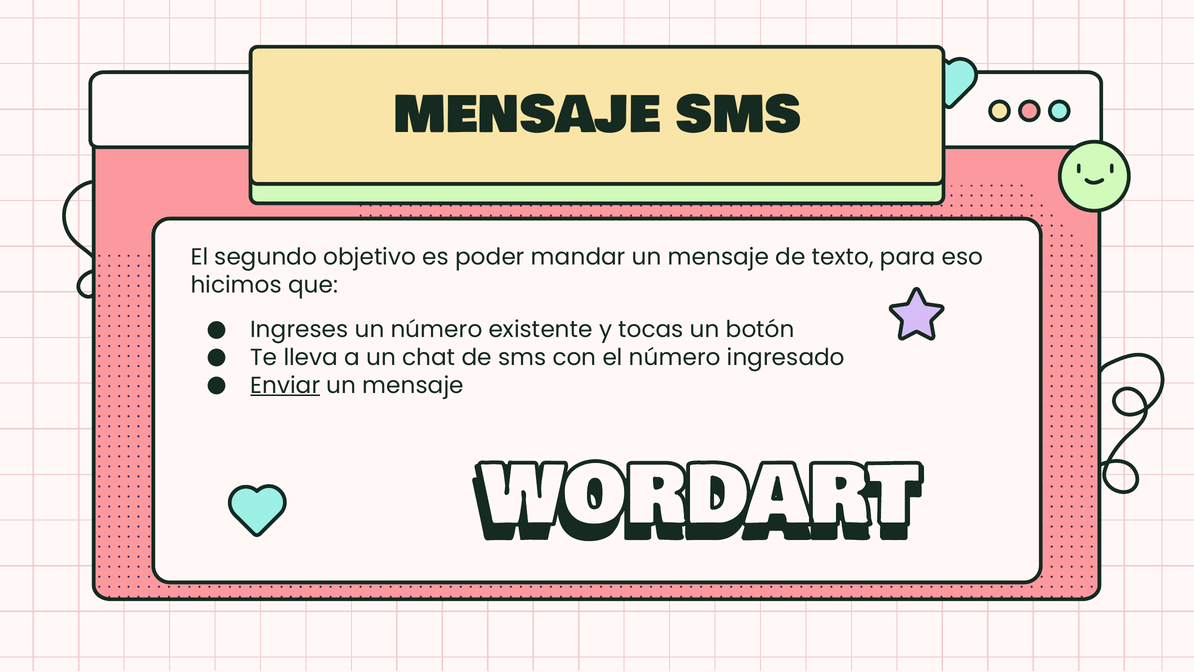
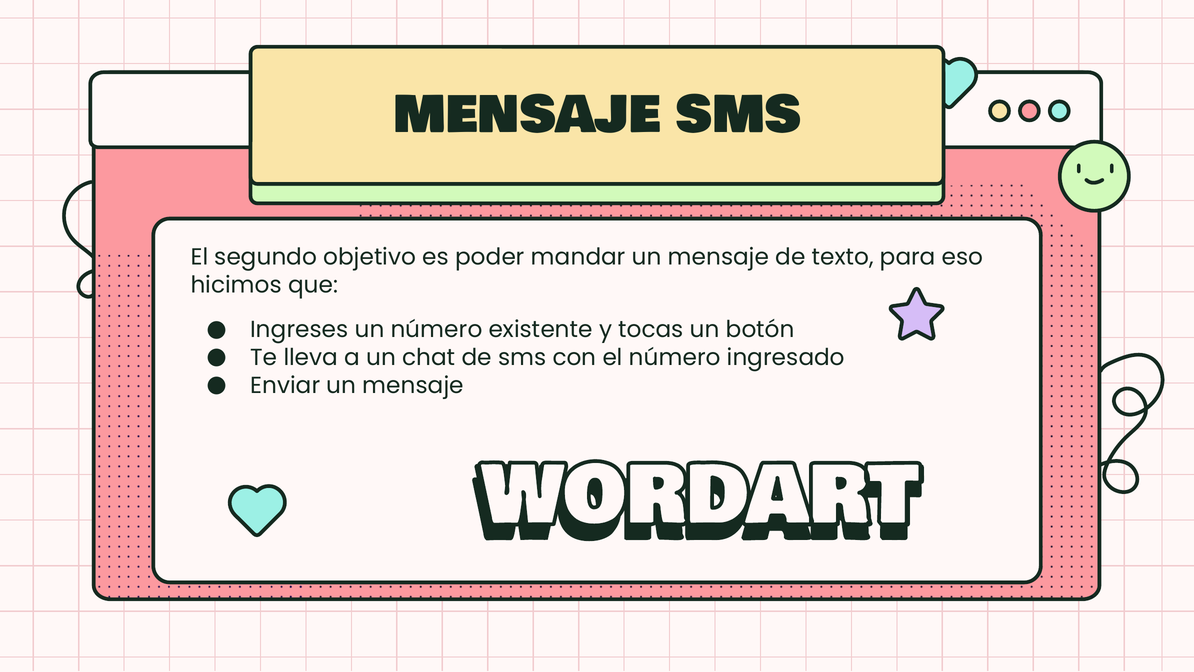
Enviar underline: present -> none (285, 385)
